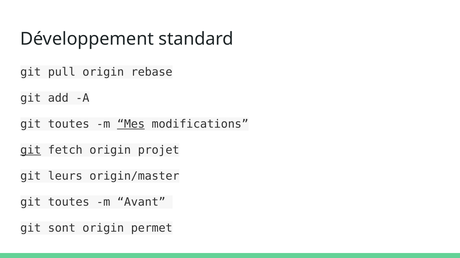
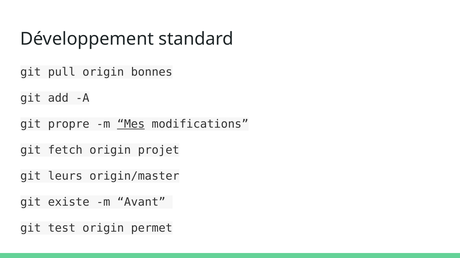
rebase: rebase -> bonnes (152, 72)
toutes: toutes -> propre (69, 124)
git underline: present -> none (31, 151)
toutes: toutes -> existe (69, 203)
sont: sont -> test (62, 229)
